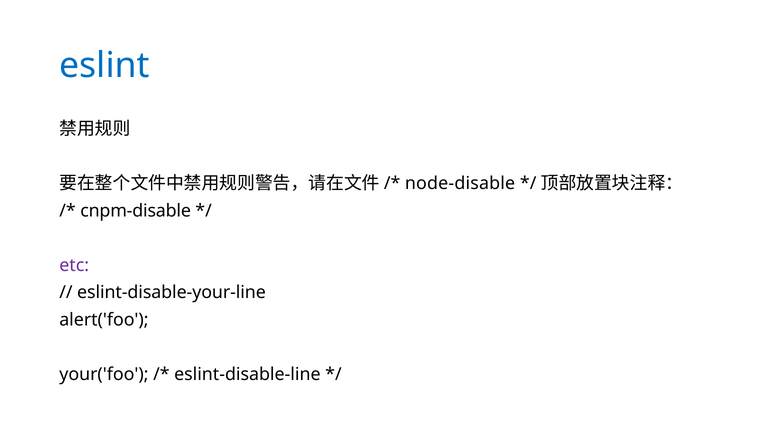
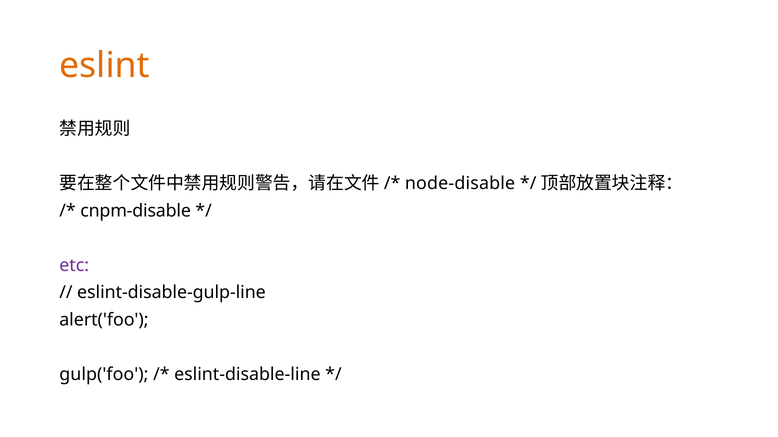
eslint colour: blue -> orange (105, 65)
eslint-disable-your-line: eslint-disable-your-line -> eslint-disable-gulp-line (171, 293)
your('foo: your('foo -> gulp('foo (104, 375)
